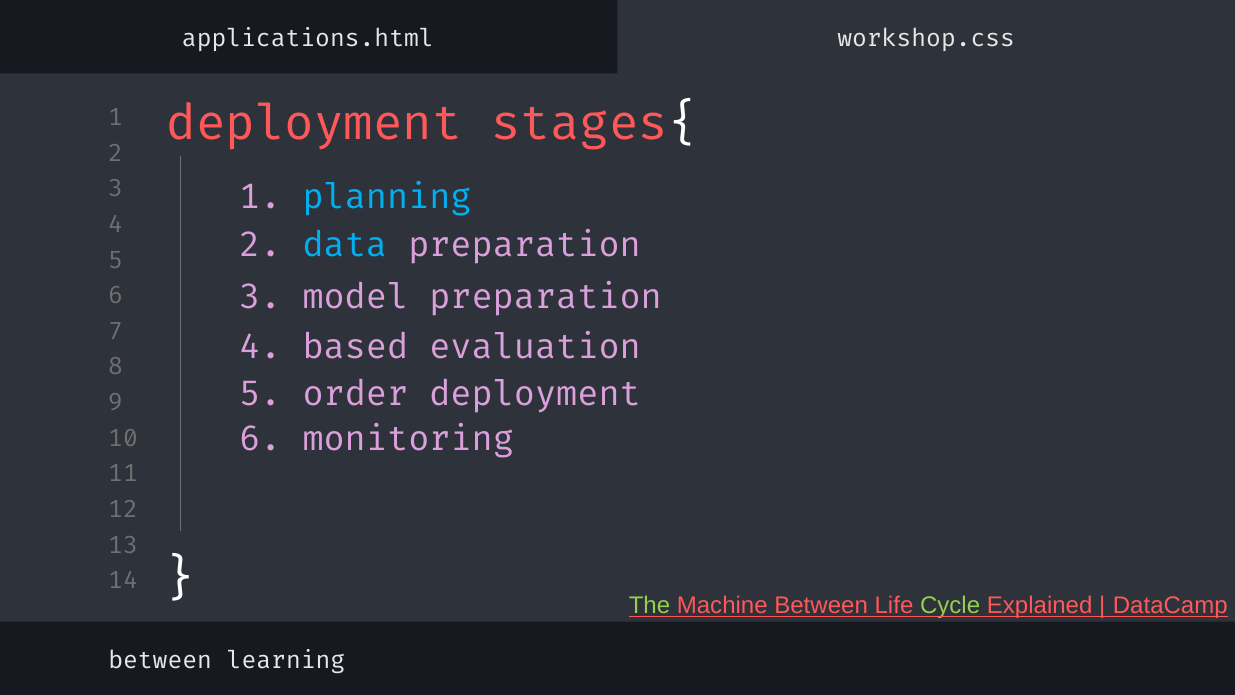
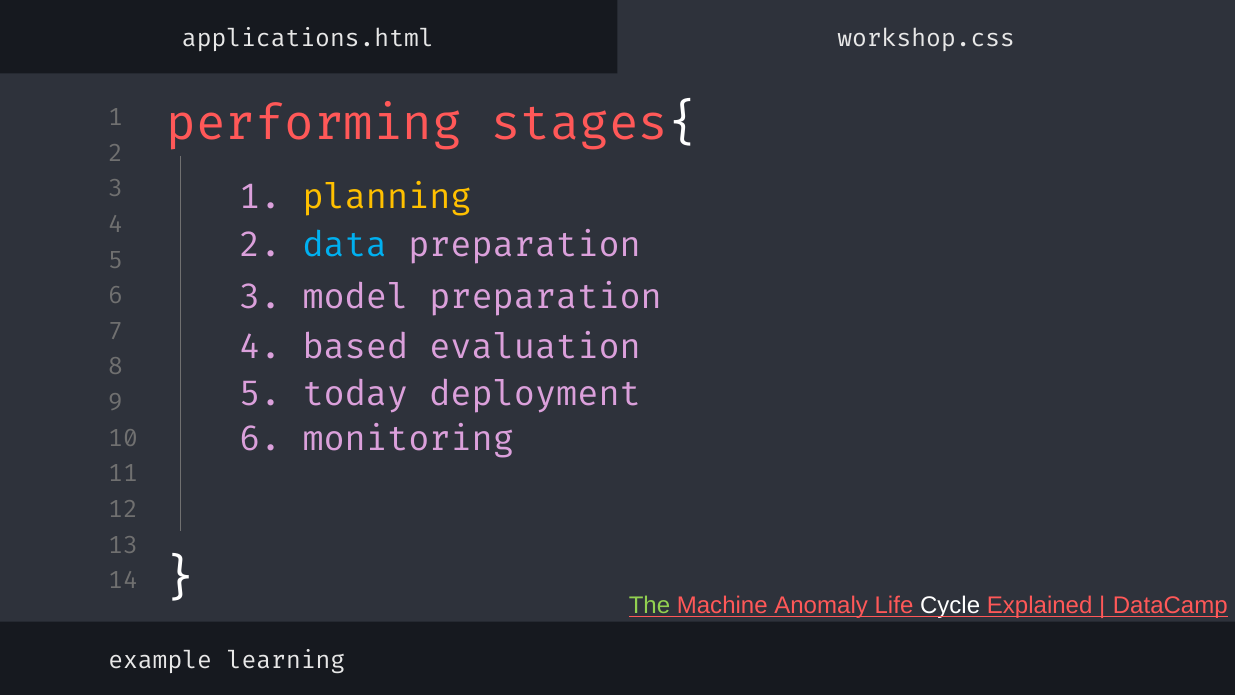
deployment: deployment -> performing (314, 123)
planning colour: light blue -> yellow (387, 197)
order: order -> today (355, 394)
Machine Between: Between -> Anomaly (821, 605)
Cycle colour: light green -> white (950, 605)
between: between -> example (160, 660)
